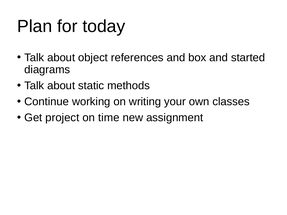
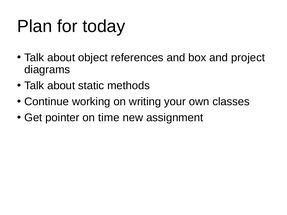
started: started -> project (248, 58)
project: project -> pointer (62, 118)
